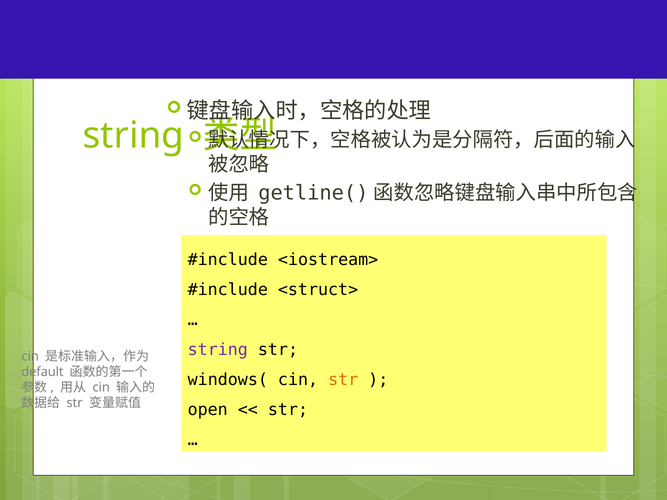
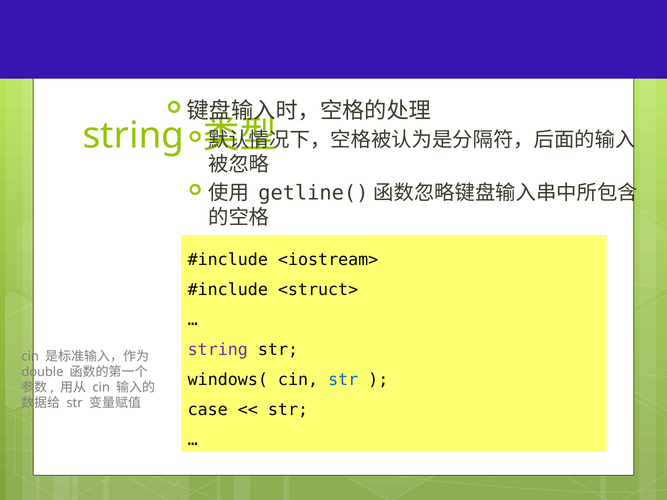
default: default -> double (42, 372)
str colour: orange -> blue (343, 380)
open: open -> case (208, 410)
